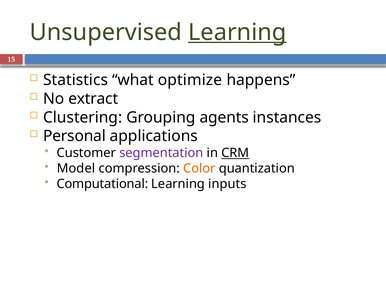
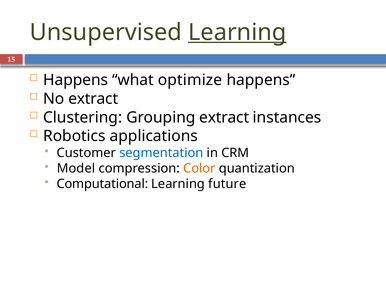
Statistics: Statistics -> Happens (76, 80)
Grouping agents: agents -> extract (224, 117)
Personal: Personal -> Robotics (74, 136)
segmentation colour: purple -> blue (161, 153)
CRM underline: present -> none (235, 153)
inputs: inputs -> future (227, 184)
